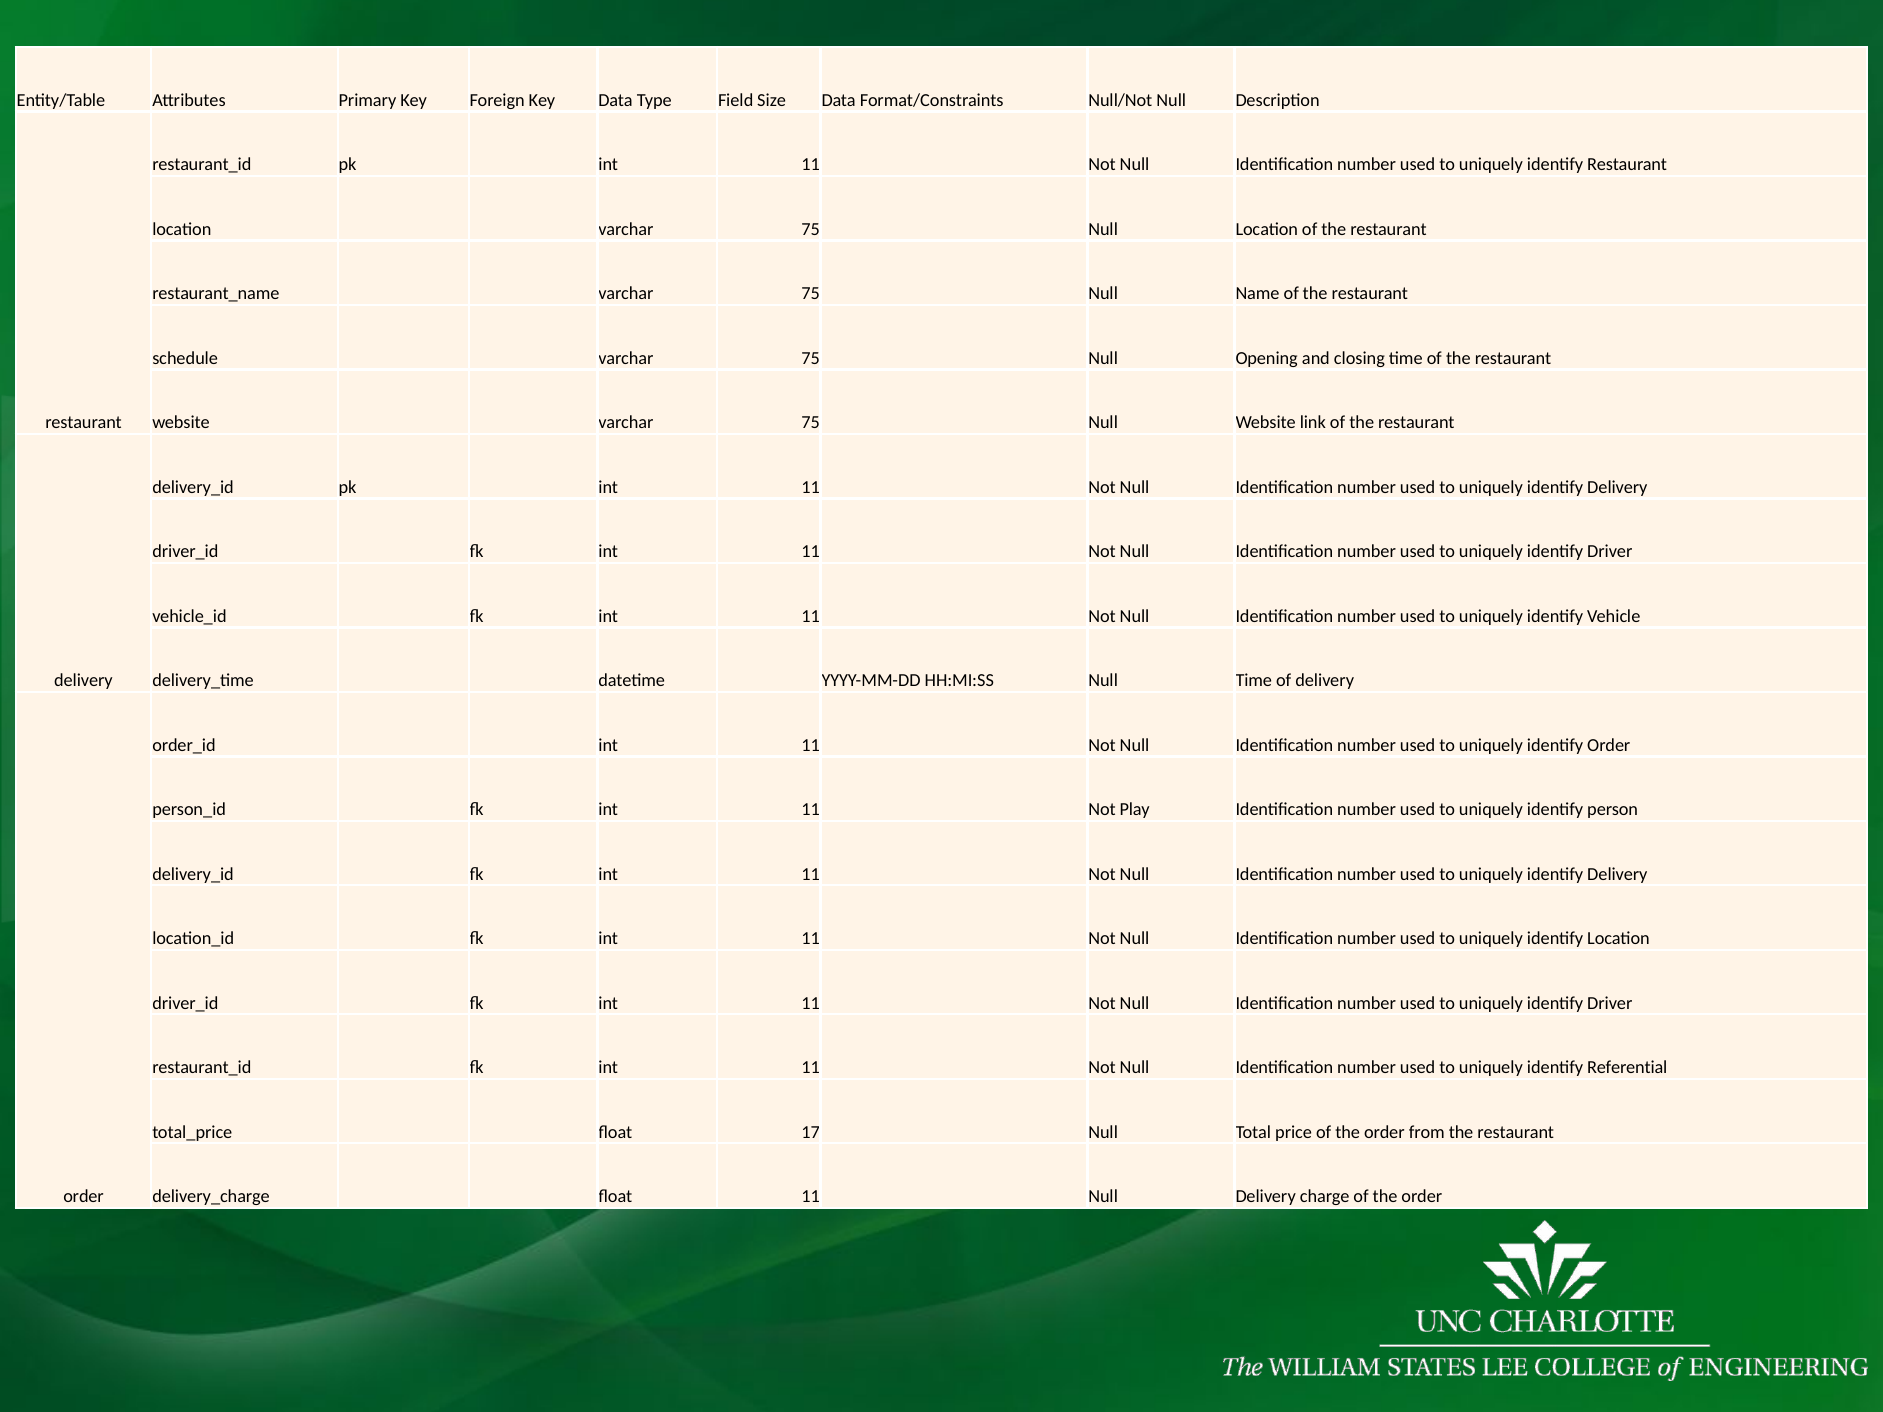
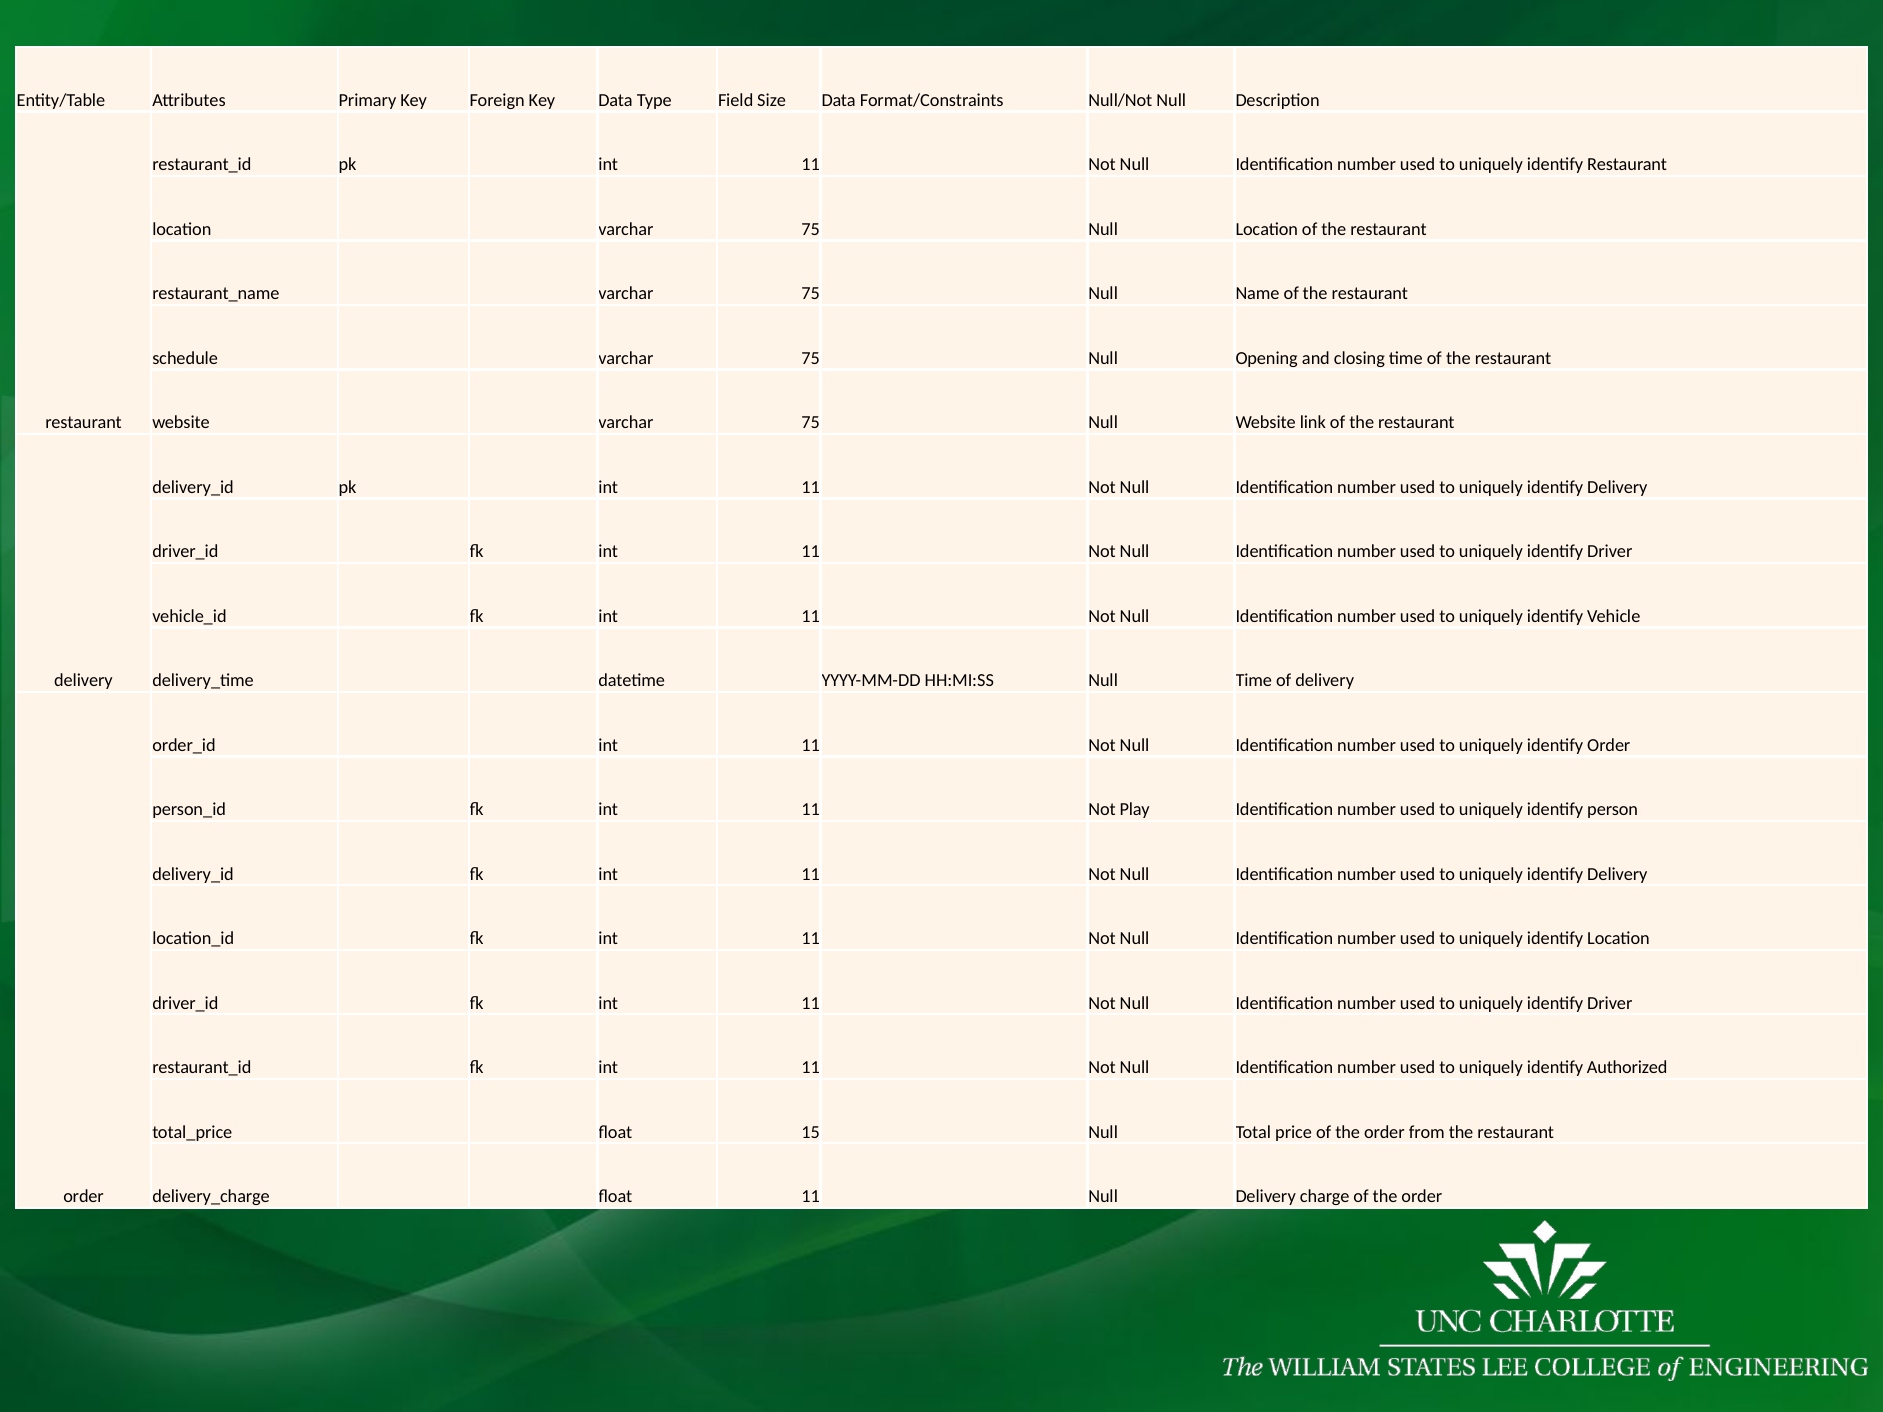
Referential: Referential -> Authorized (1627, 1068)
17: 17 -> 15 (811, 1132)
